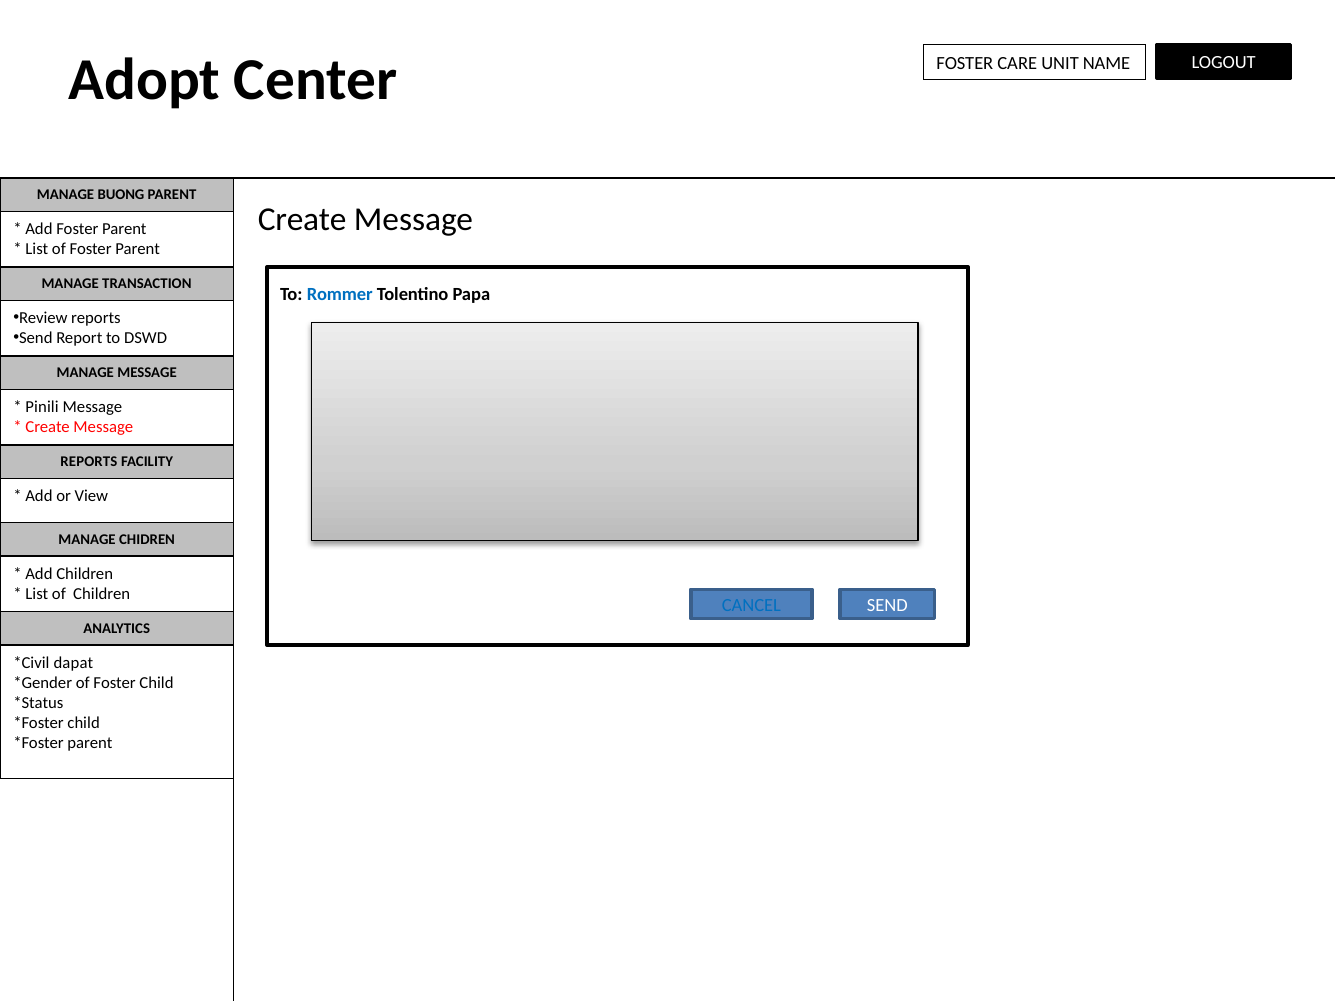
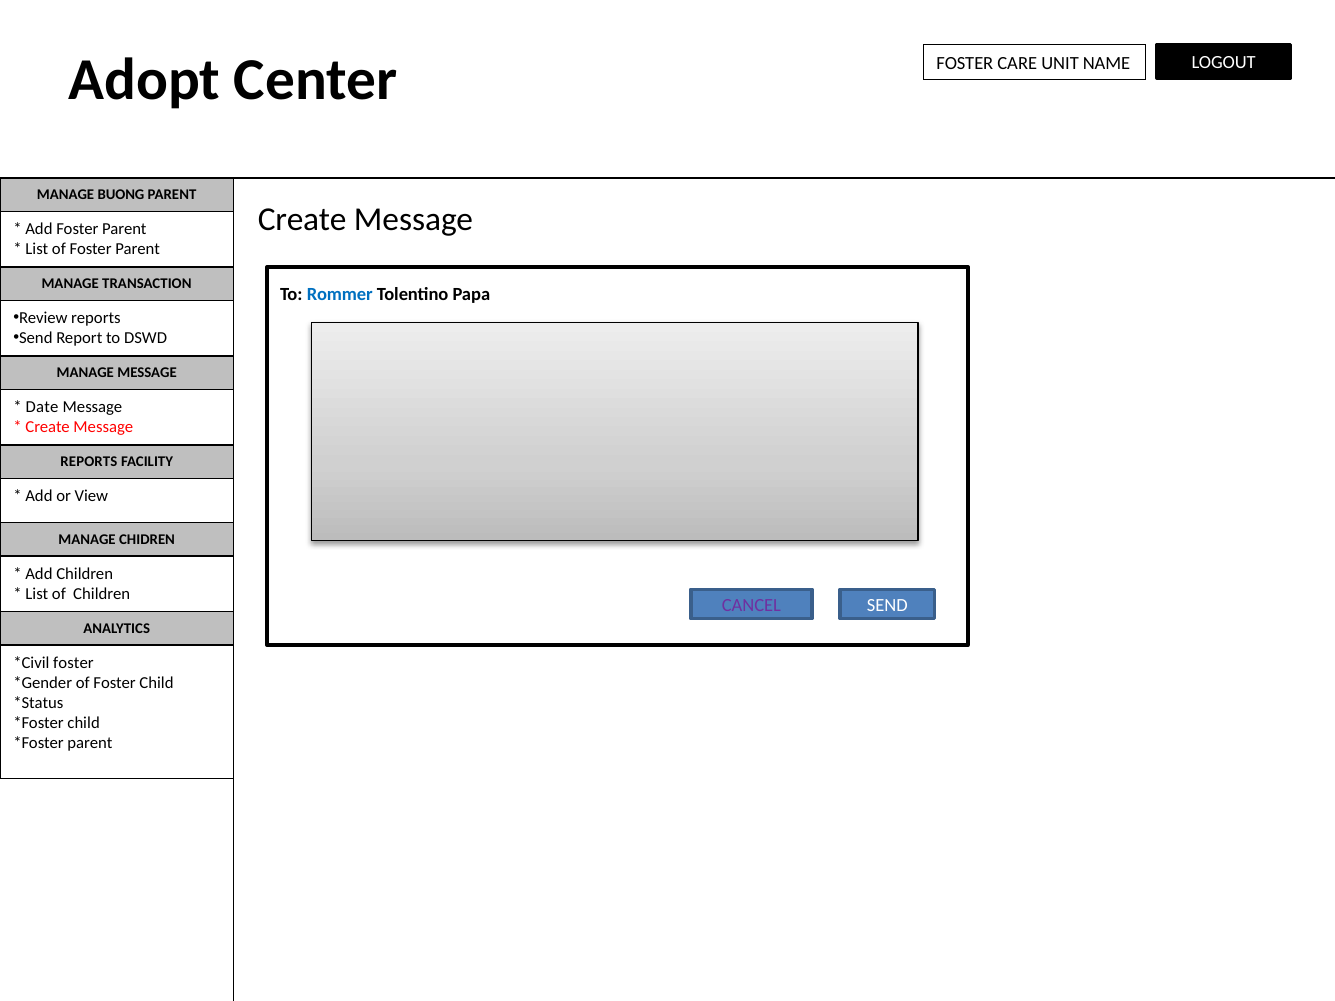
Pinili: Pinili -> Date (42, 407)
CANCEL colour: blue -> purple (751, 605)
dapat: dapat -> foster (73, 663)
